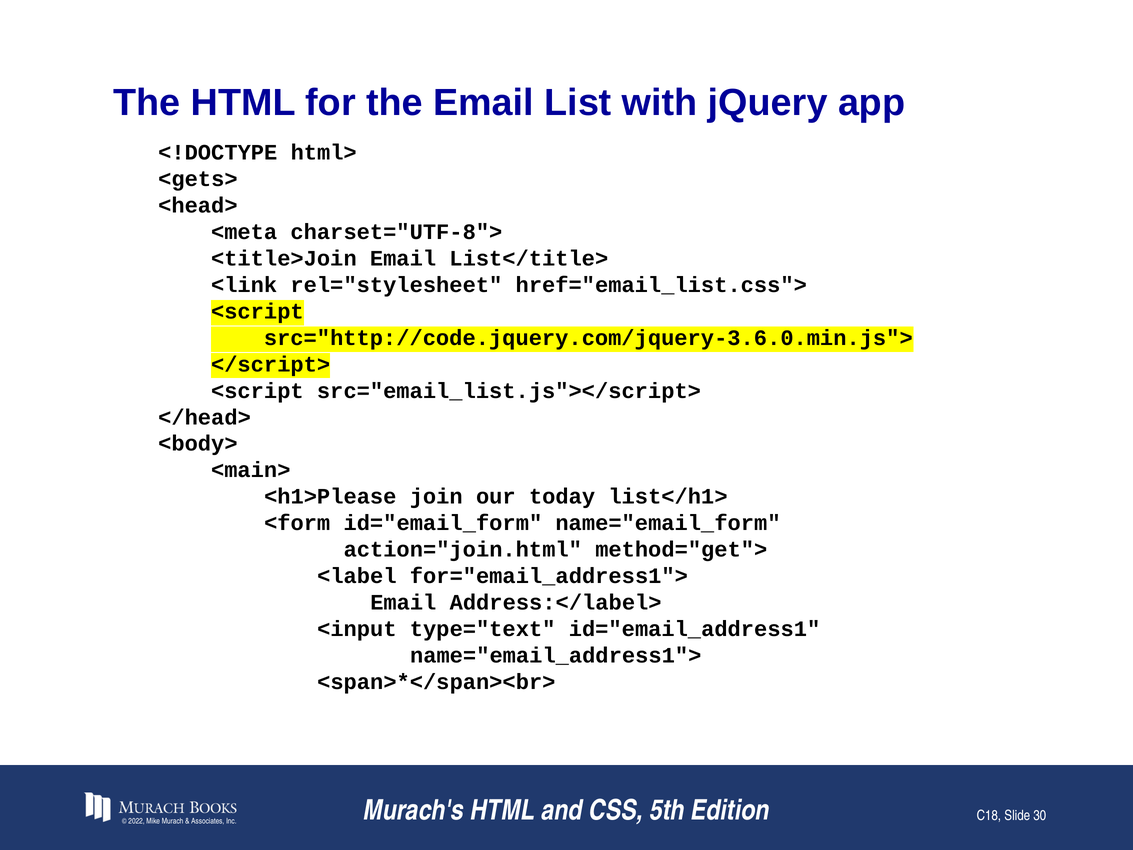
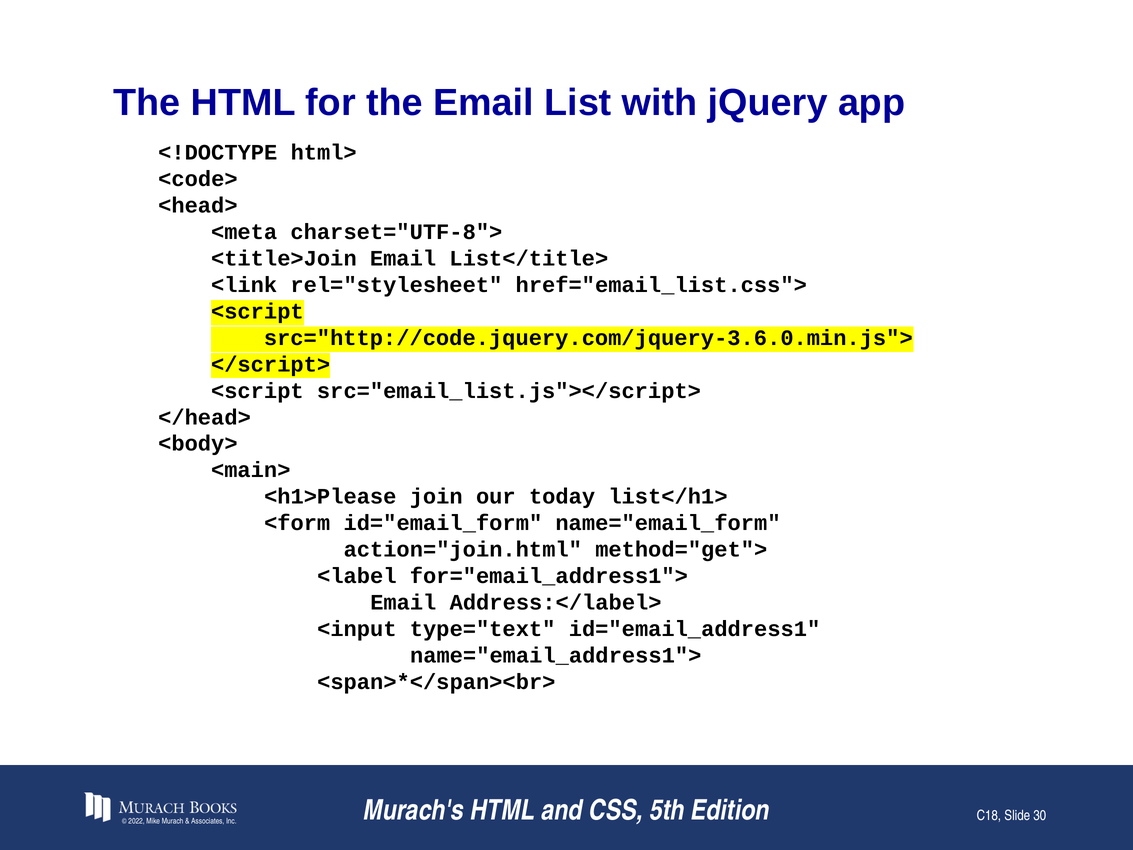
<gets>: <gets> -> <code> (198, 179)
